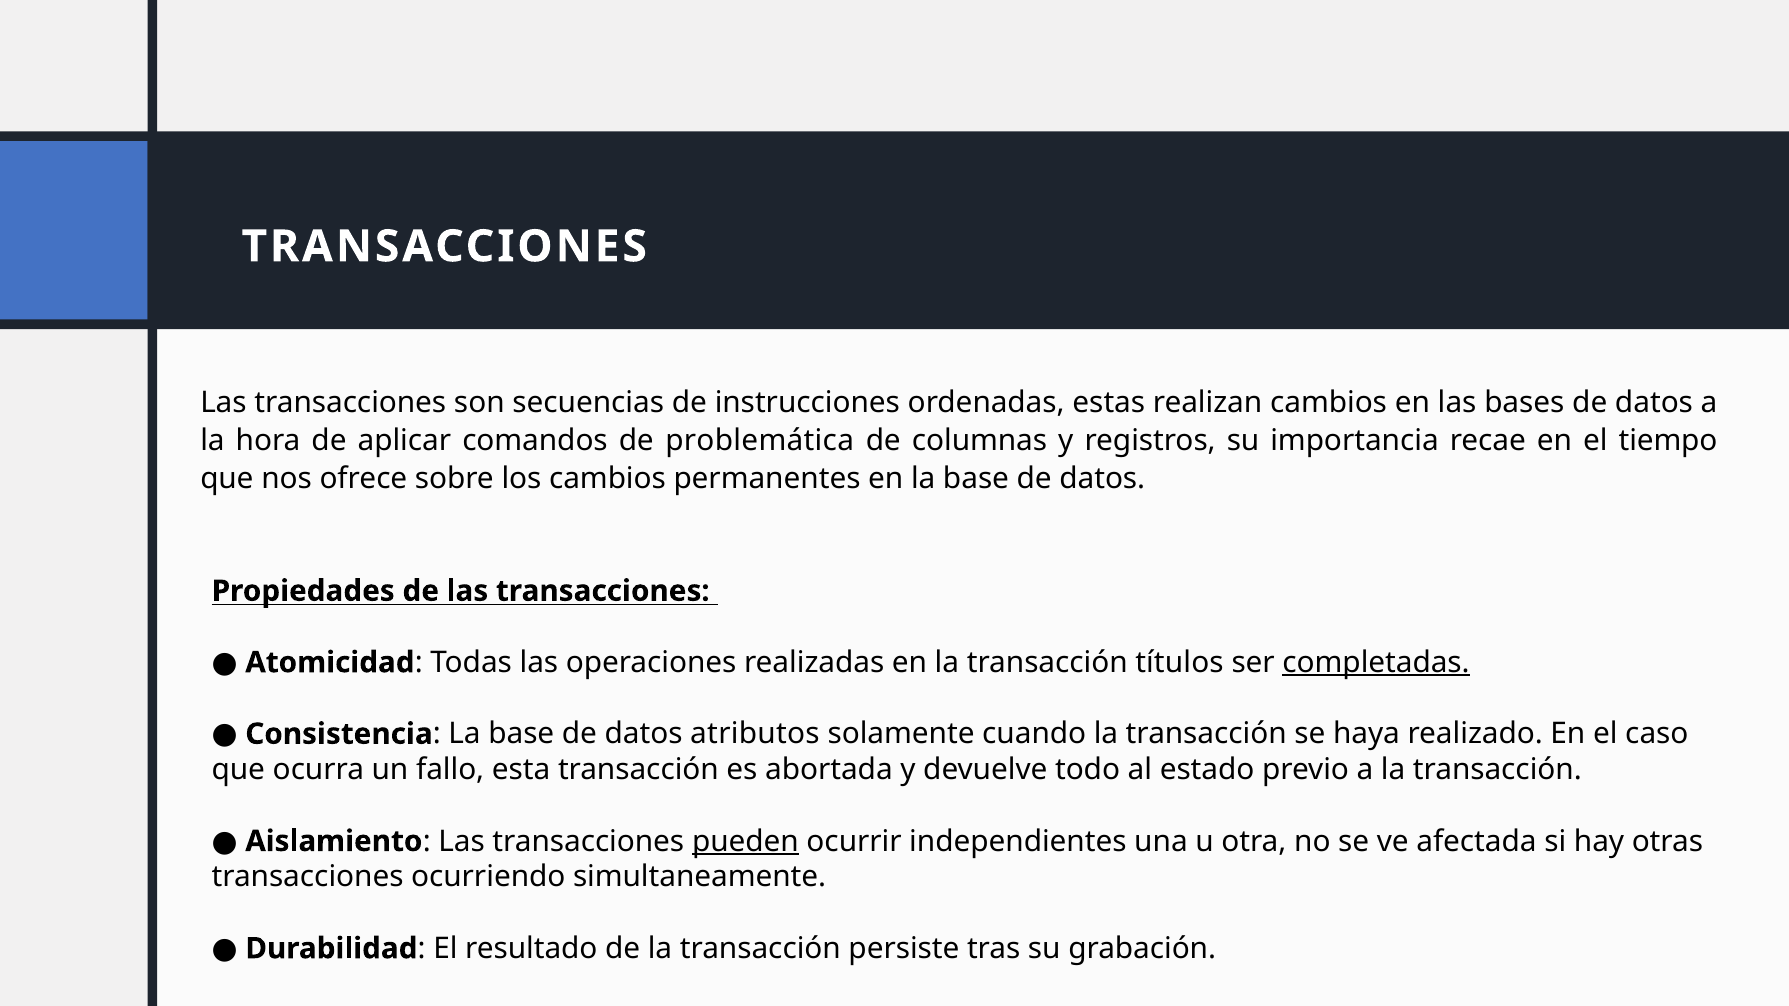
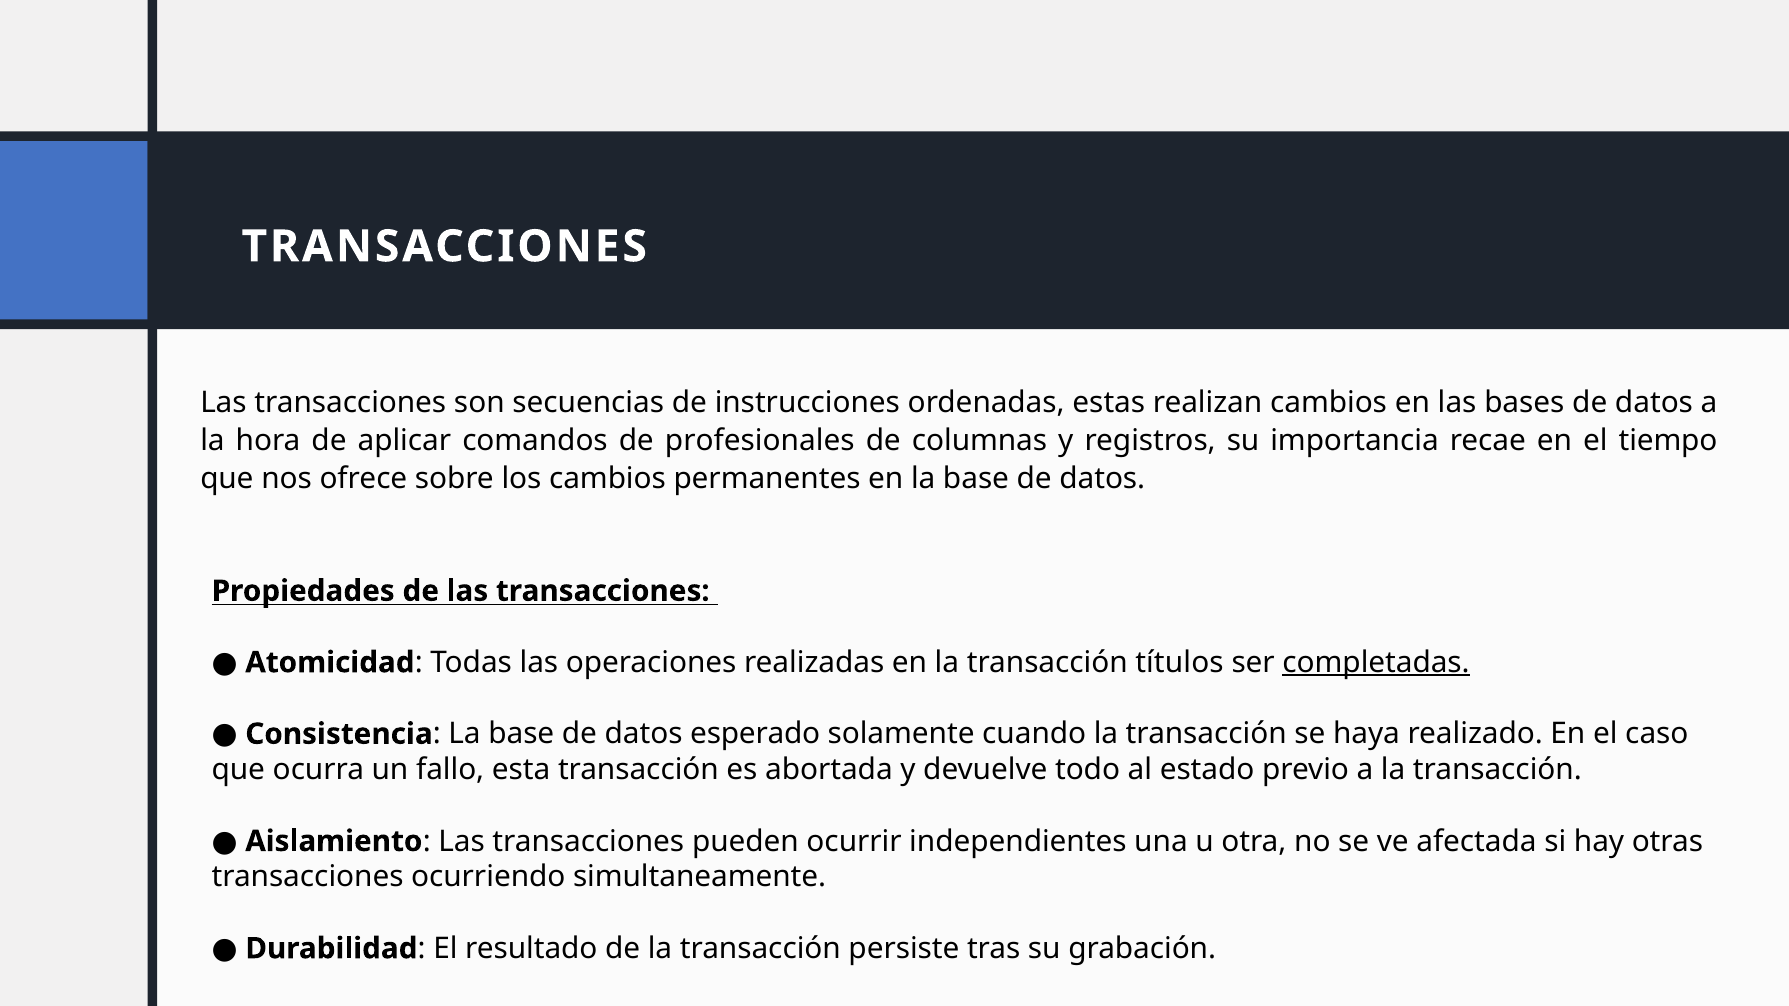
problemática: problemática -> profesionales (760, 441)
atributos: atributos -> esperado (755, 734)
pueden underline: present -> none (745, 841)
